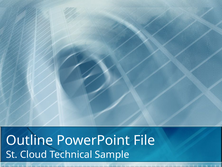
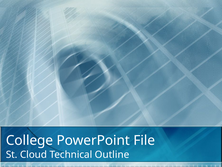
Outline: Outline -> College (29, 140)
Sample: Sample -> Outline (112, 154)
